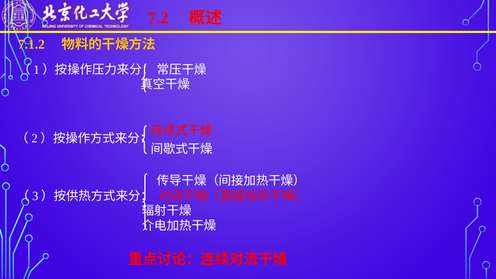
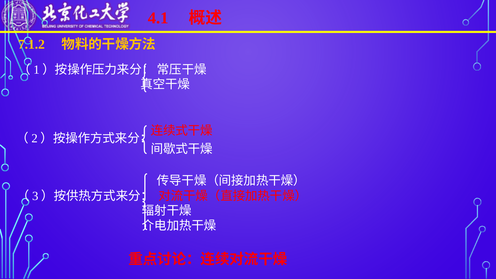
7.2: 7.2 -> 4.1 (158, 18)
